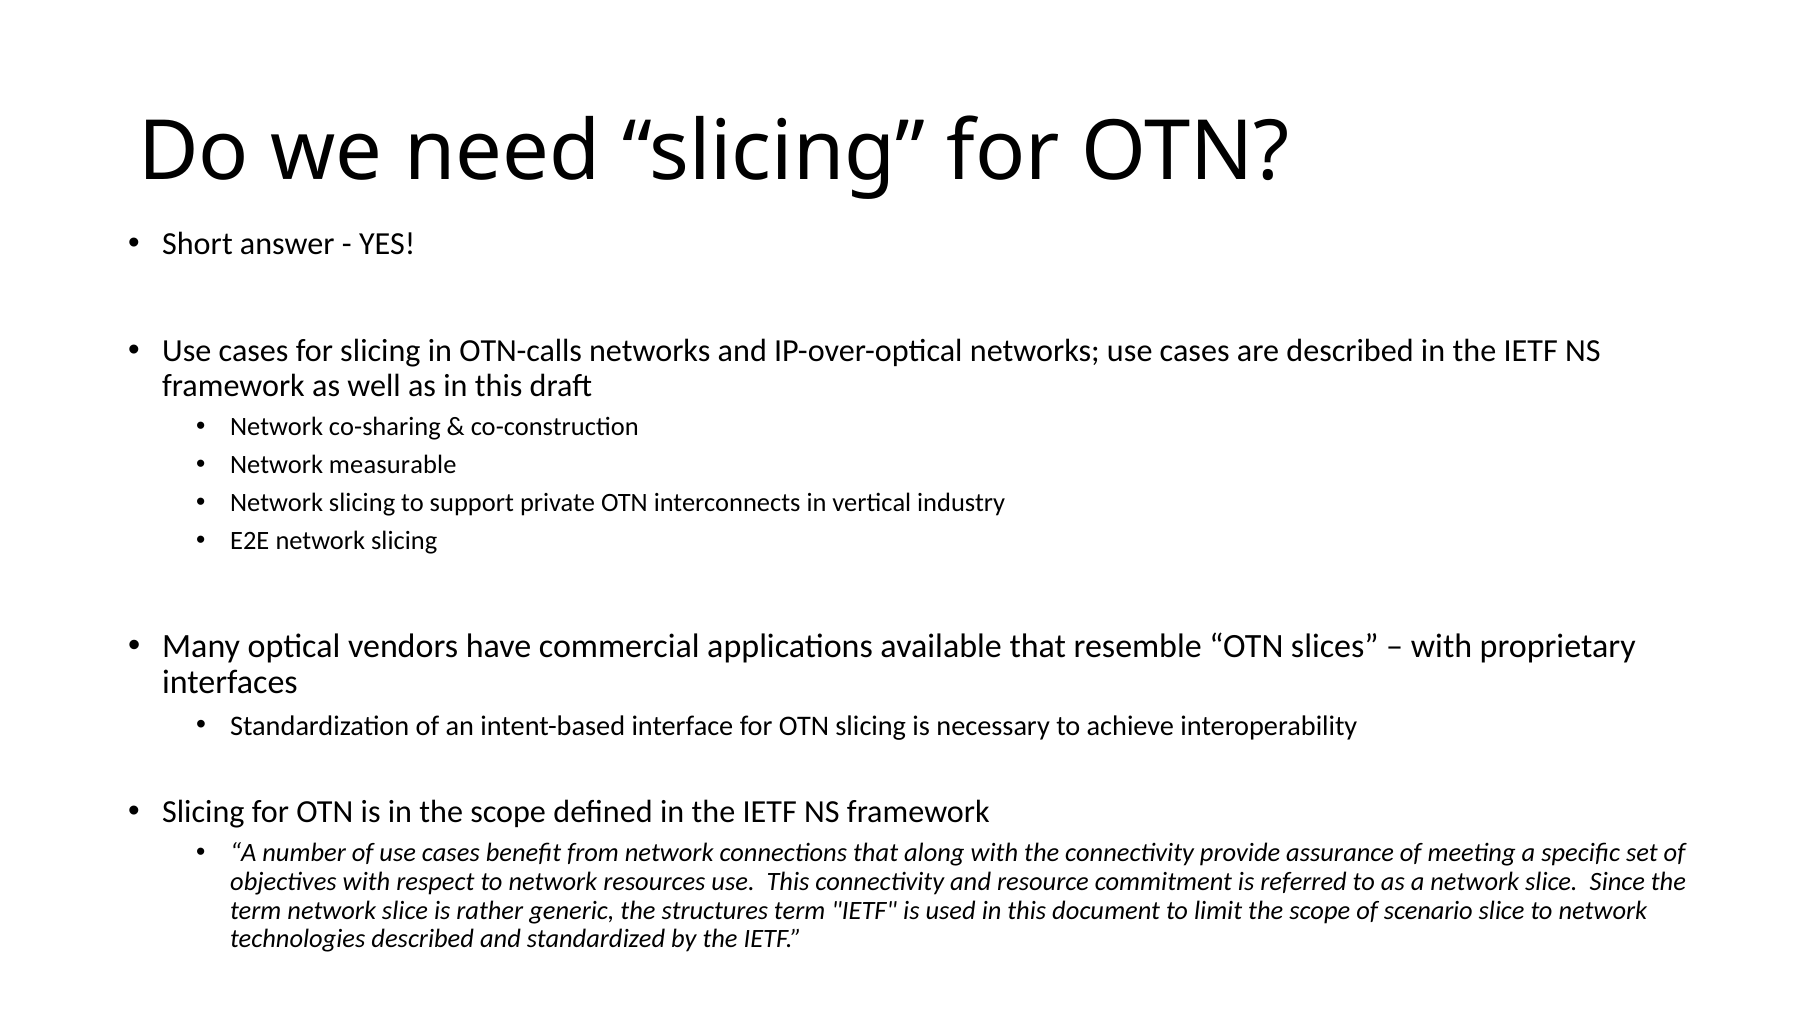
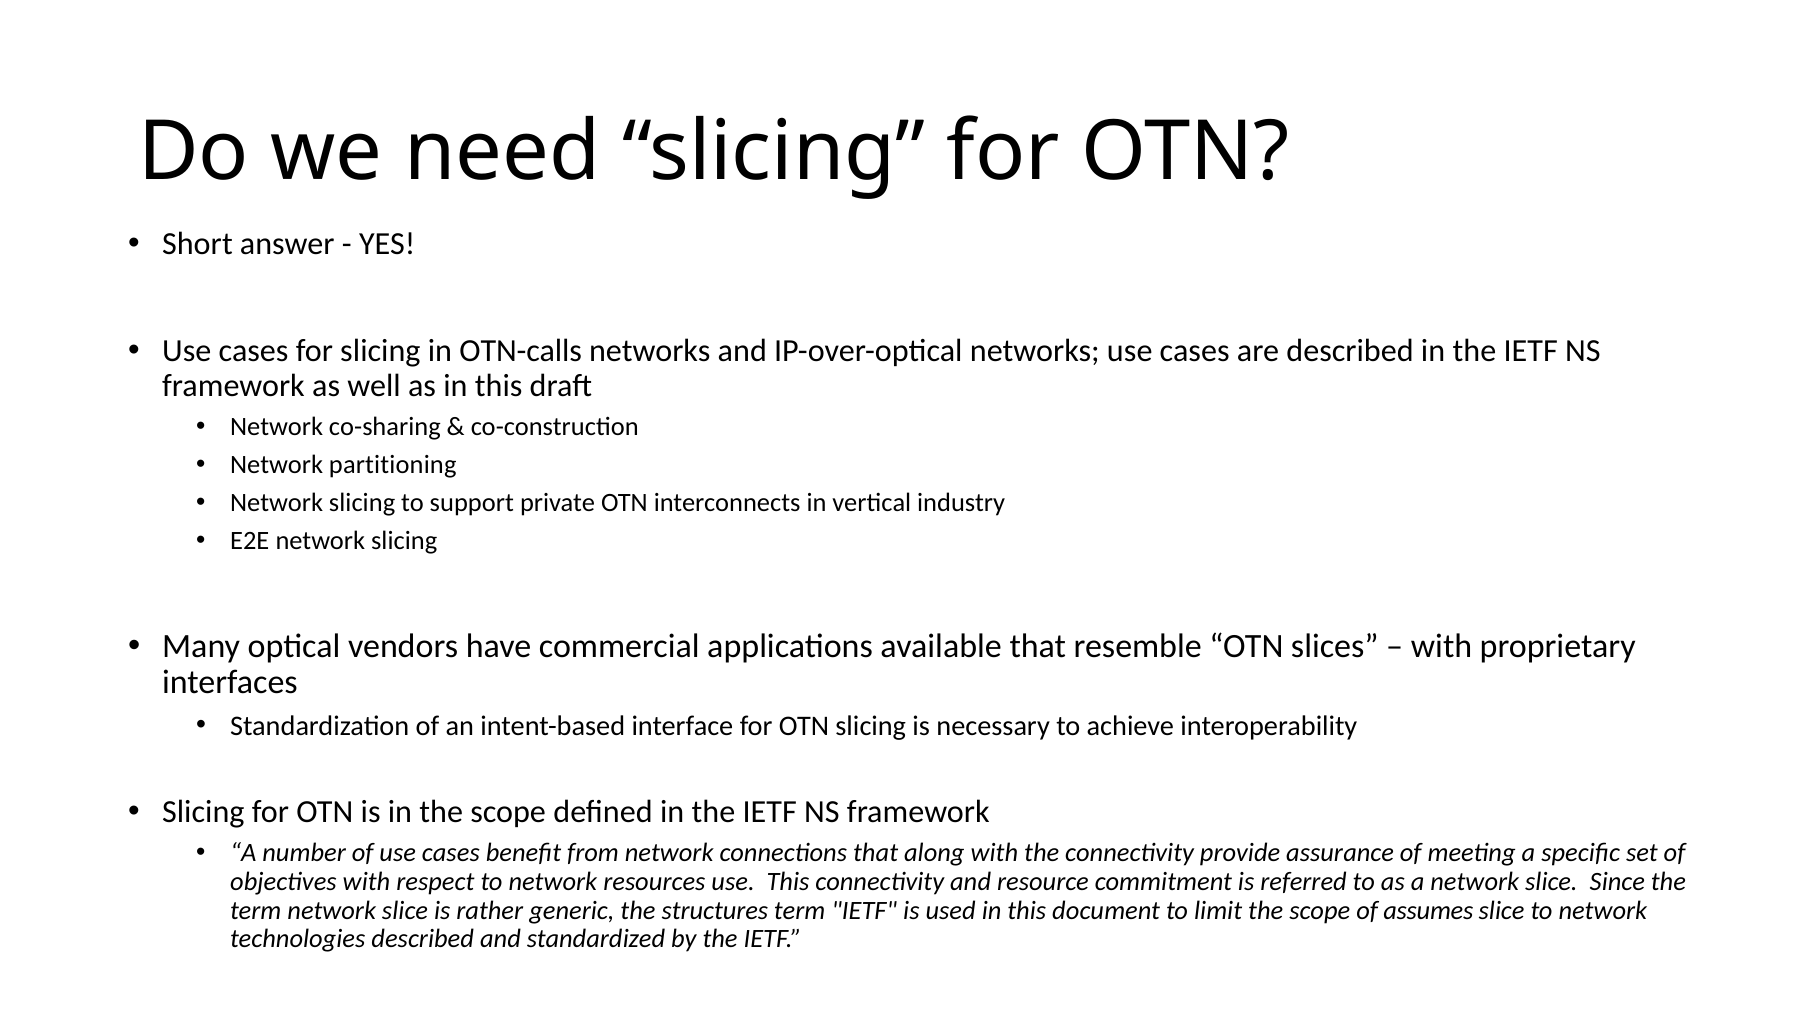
measurable: measurable -> partitioning (393, 465)
scenario: scenario -> assumes (1428, 910)
